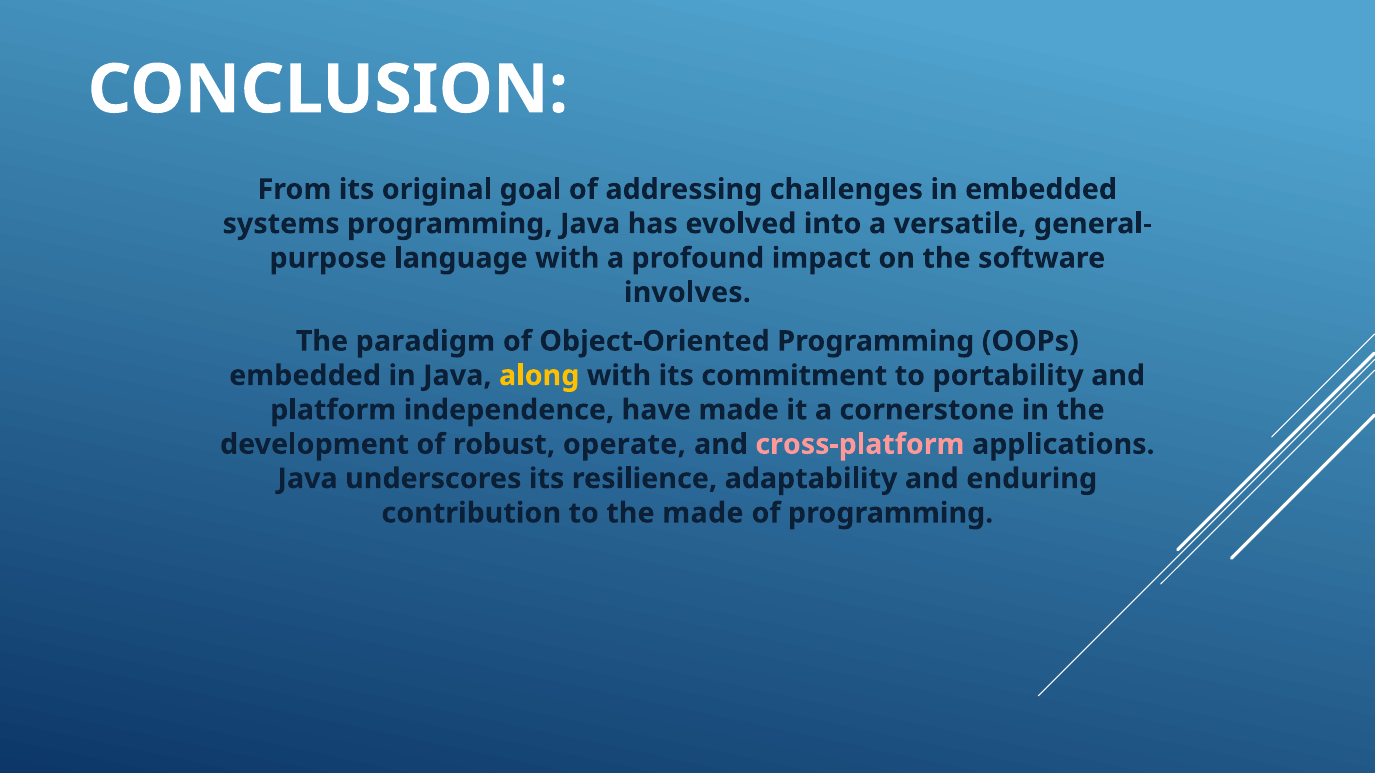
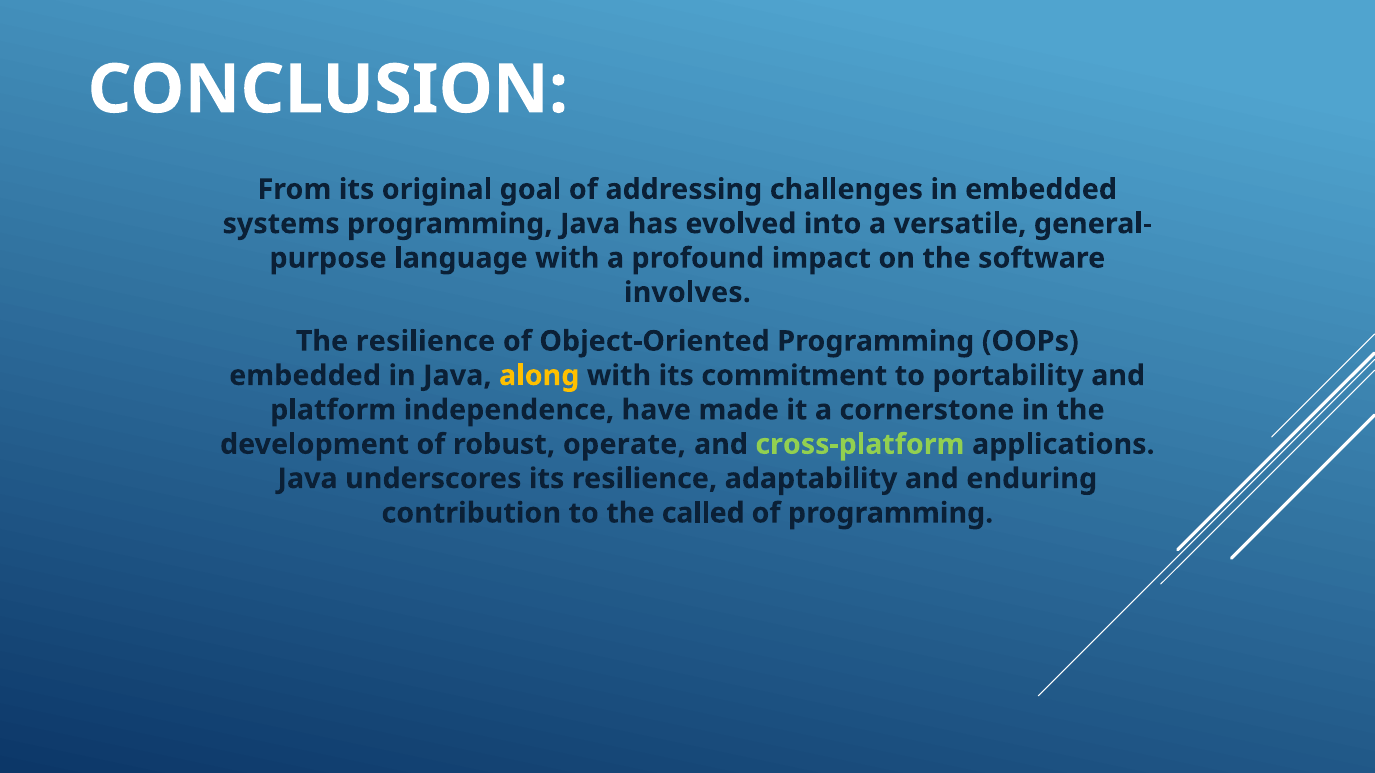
The paradigm: paradigm -> resilience (425, 341)
cross-platform colour: pink -> light green (860, 445)
the made: made -> called (703, 513)
